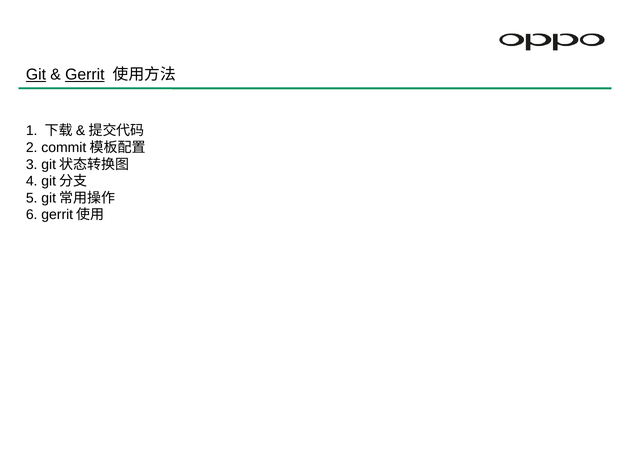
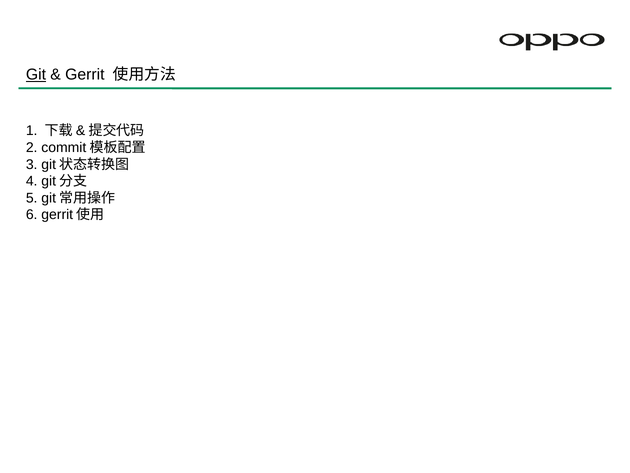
Gerrit underline: present -> none (85, 75)
